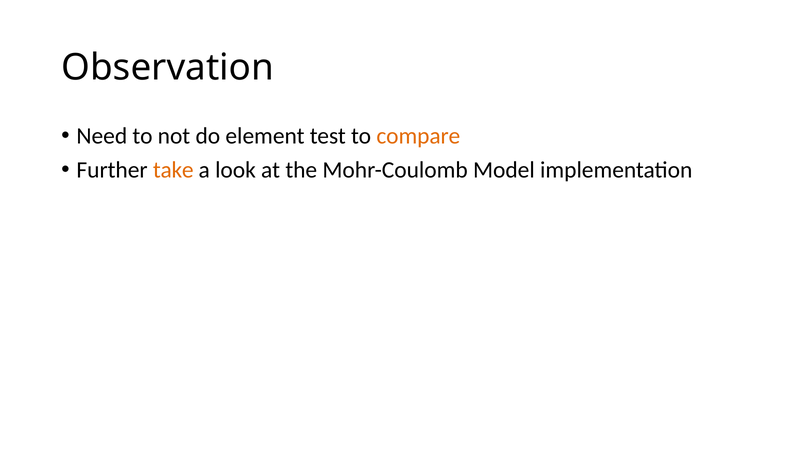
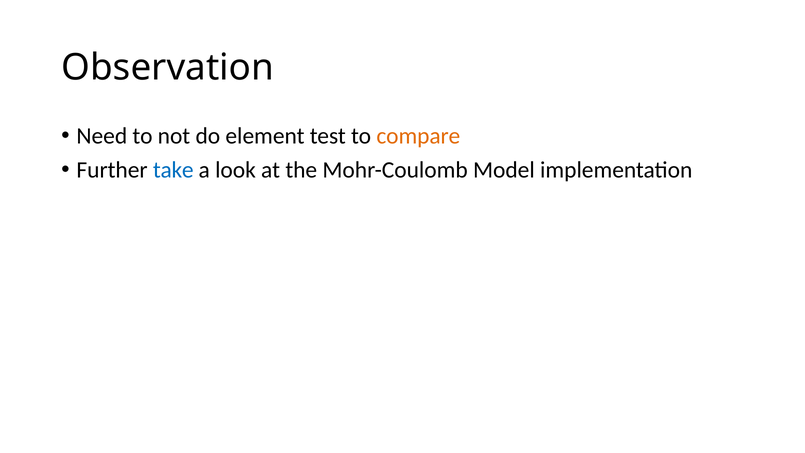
take colour: orange -> blue (173, 170)
